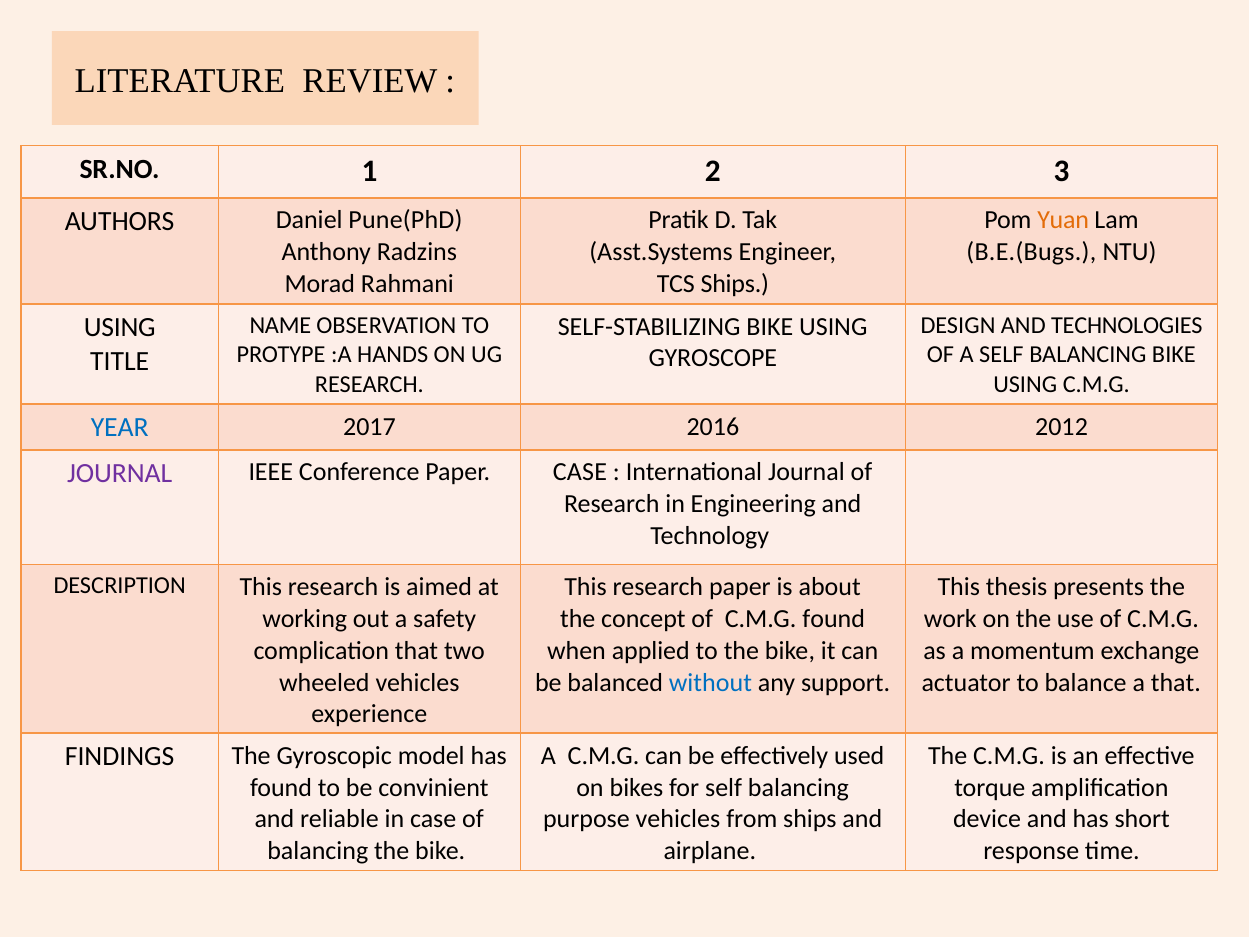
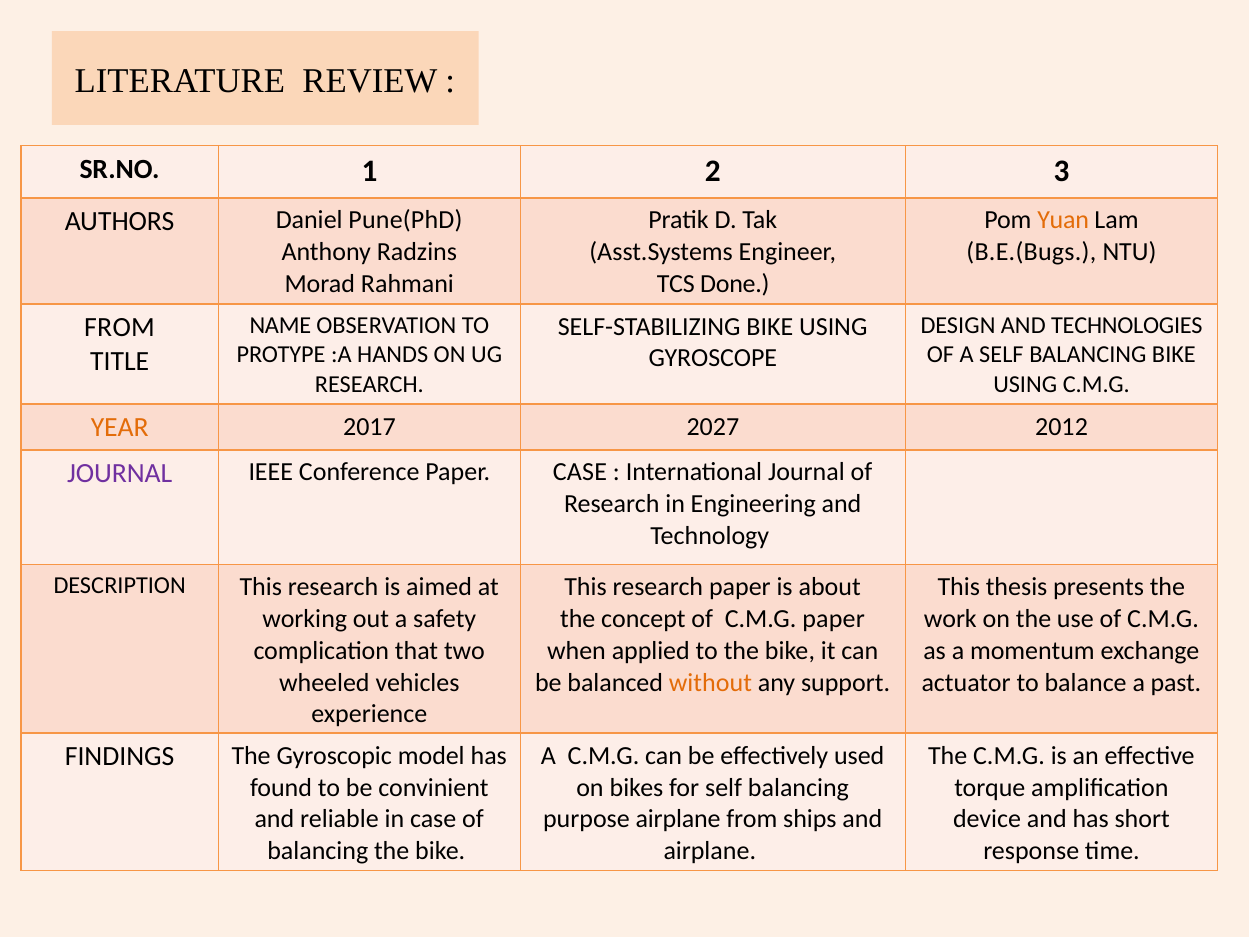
TCS Ships: Ships -> Done (735, 284)
USING: USING -> FROM (120, 327)
YEAR colour: blue -> orange (120, 428)
2016: 2016 -> 2027 (713, 426)
C.M.G found: found -> paper (834, 619)
without colour: blue -> orange (710, 682)
a that: that -> past (1176, 682)
purpose vehicles: vehicles -> airplane (678, 819)
